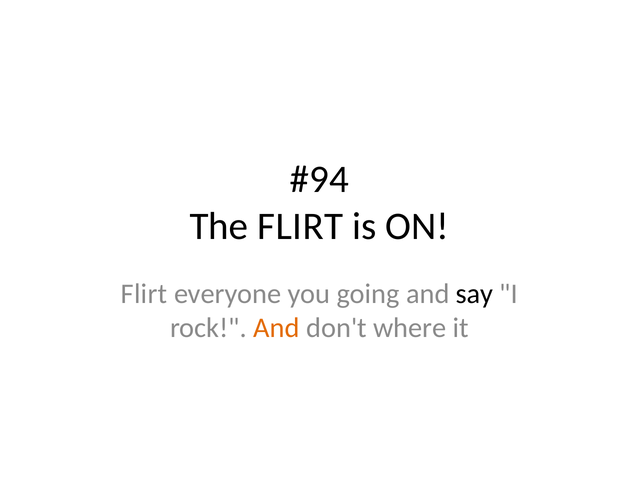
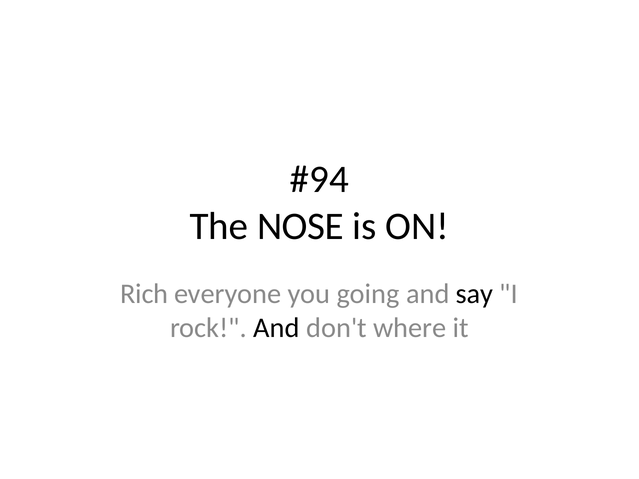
The FLIRT: FLIRT -> NOSE (301, 226)
Flirt: Flirt -> Rich (144, 294)
And colour: orange -> black (277, 328)
